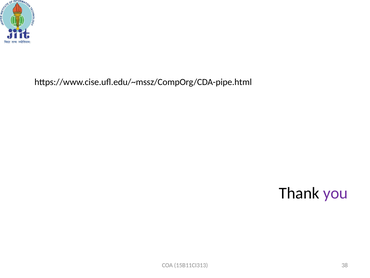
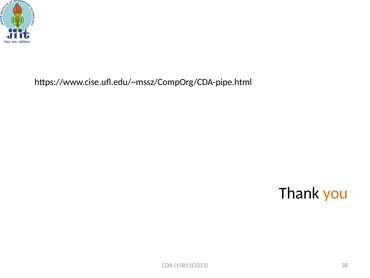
you colour: purple -> orange (335, 193)
